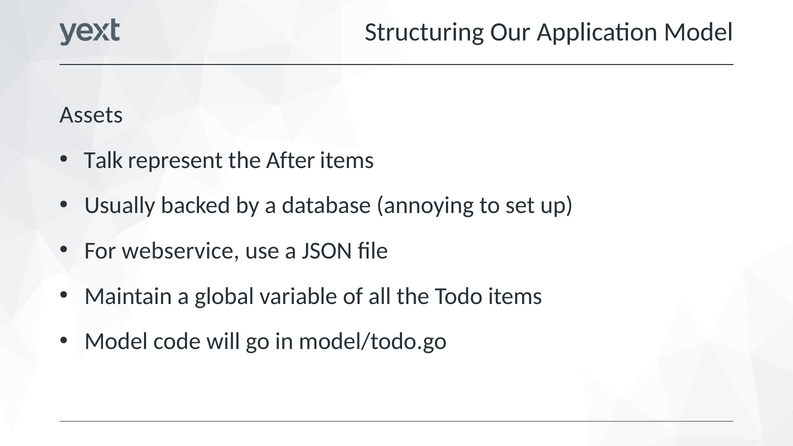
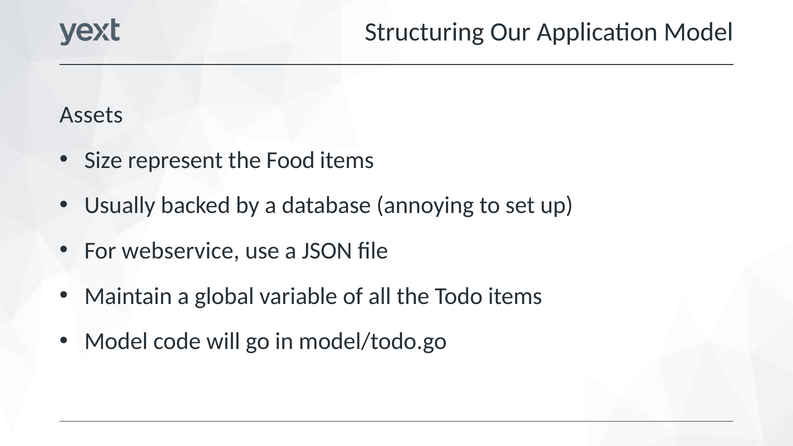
Talk: Talk -> Size (103, 160)
After: After -> Food (291, 160)
